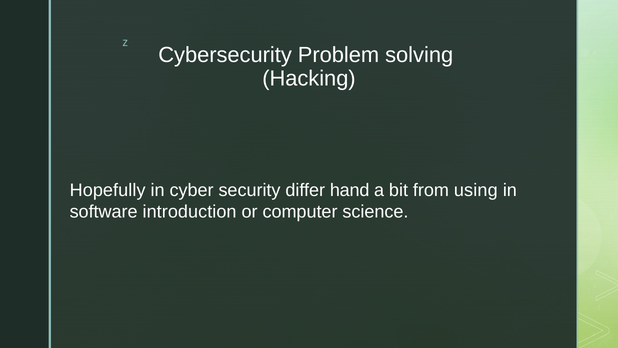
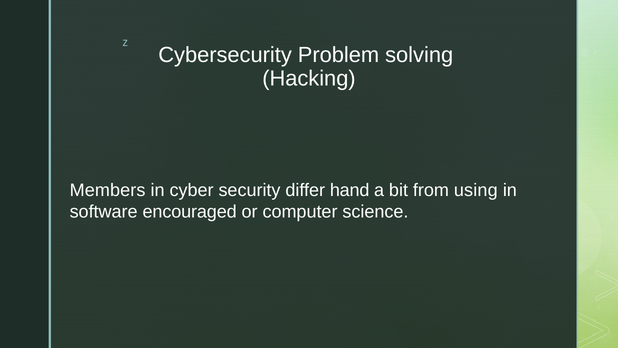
Hopefully: Hopefully -> Members (108, 190)
introduction: introduction -> encouraged (190, 212)
